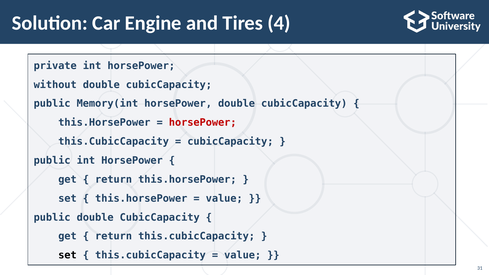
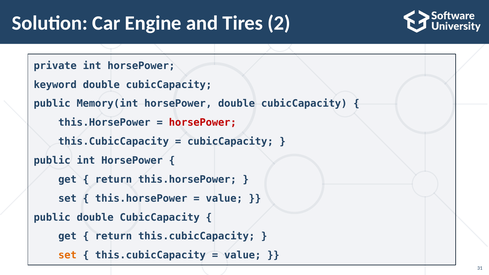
4: 4 -> 2 (279, 23)
without: without -> keyword (55, 85)
set colour: black -> orange (67, 255)
